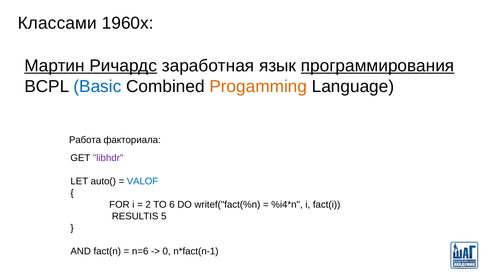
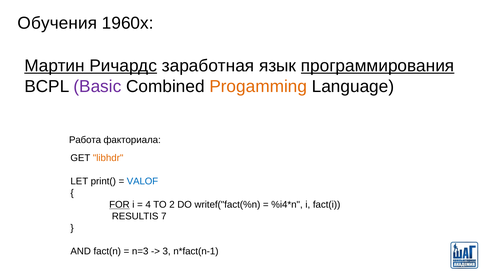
Классами: Классами -> Обучения (57, 23)
Basic colour: blue -> purple (97, 86)
libhdr colour: purple -> orange (108, 158)
auto(: auto( -> print( (103, 181)
FOR underline: none -> present (119, 204)
2: 2 -> 4 (148, 204)
6: 6 -> 2 (172, 204)
5: 5 -> 7 (164, 216)
n=6: n=6 -> n=3 (140, 251)
0: 0 -> 3 (167, 251)
